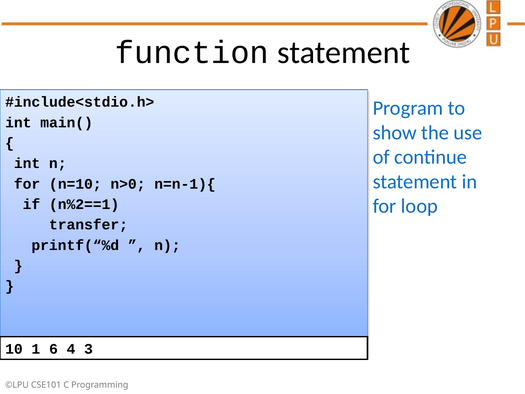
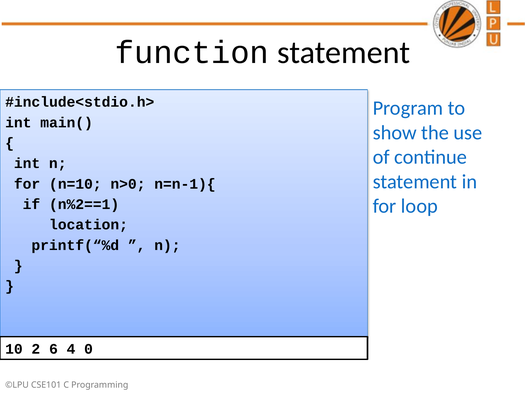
transfer: transfer -> location (89, 225)
1: 1 -> 2 (36, 349)
3: 3 -> 0 (88, 349)
